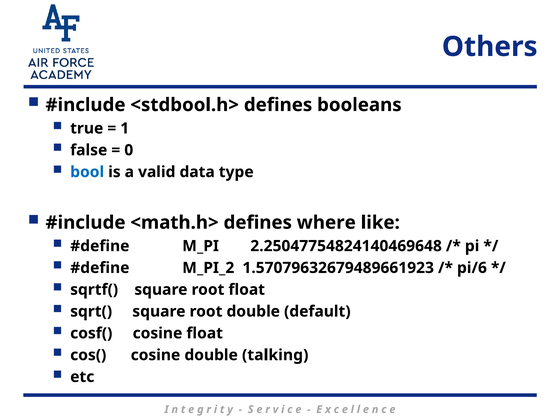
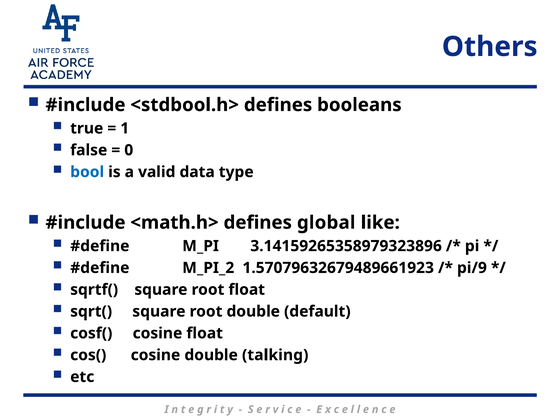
where: where -> global (326, 223)
2.25047754824140469648: 2.25047754824140469648 -> 3.14159265358979323896 (346, 246)
pi/6: pi/6 -> pi/9 (472, 268)
